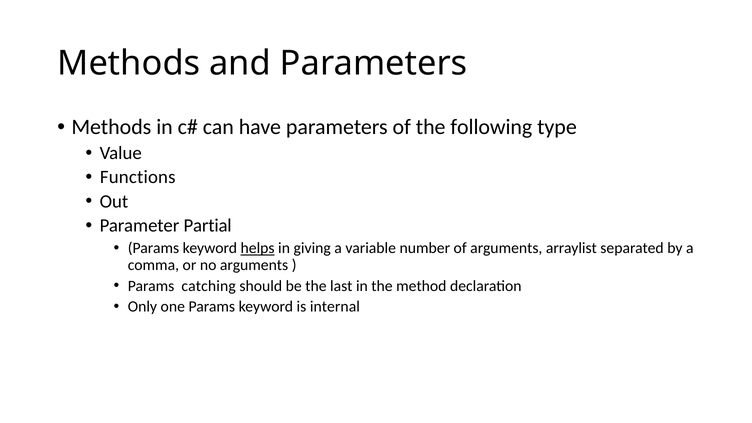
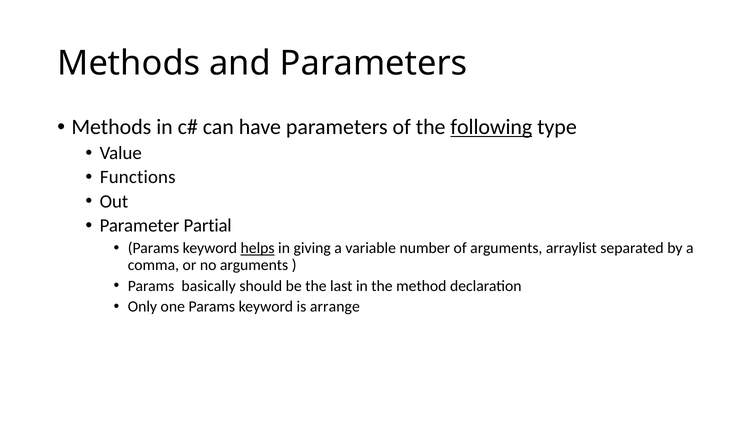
following underline: none -> present (491, 127)
catching: catching -> basically (209, 286)
internal: internal -> arrange (335, 307)
